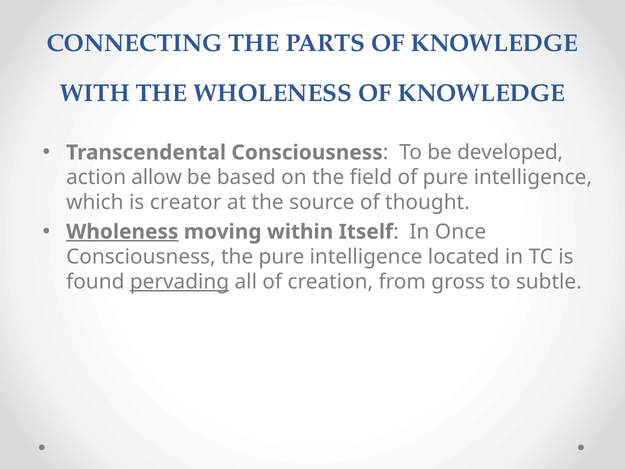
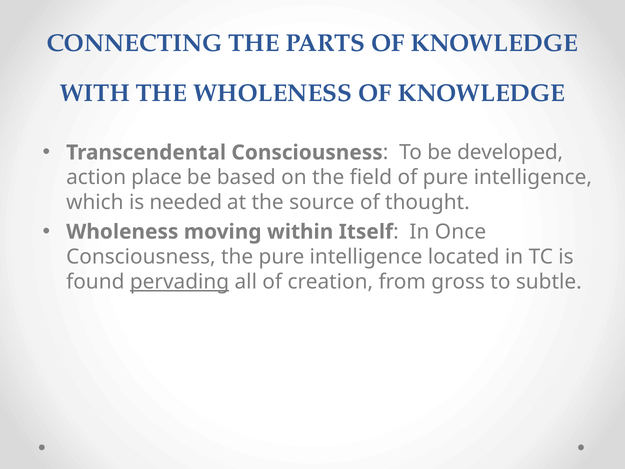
allow: allow -> place (157, 177)
creator: creator -> needed (186, 202)
Wholeness underline: present -> none (122, 232)
